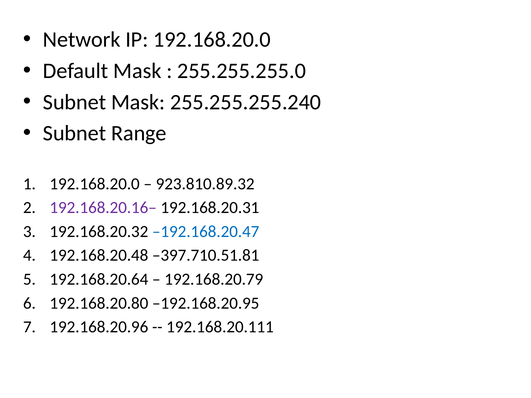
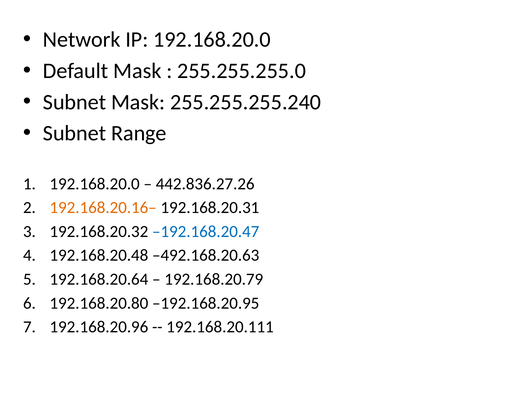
923.810.89.32: 923.810.89.32 -> 442.836.27.26 (205, 184)
192.168.20.16– colour: purple -> orange (103, 208)
–397.710.51.81: –397.710.51.81 -> –492.168.20.63 (206, 256)
